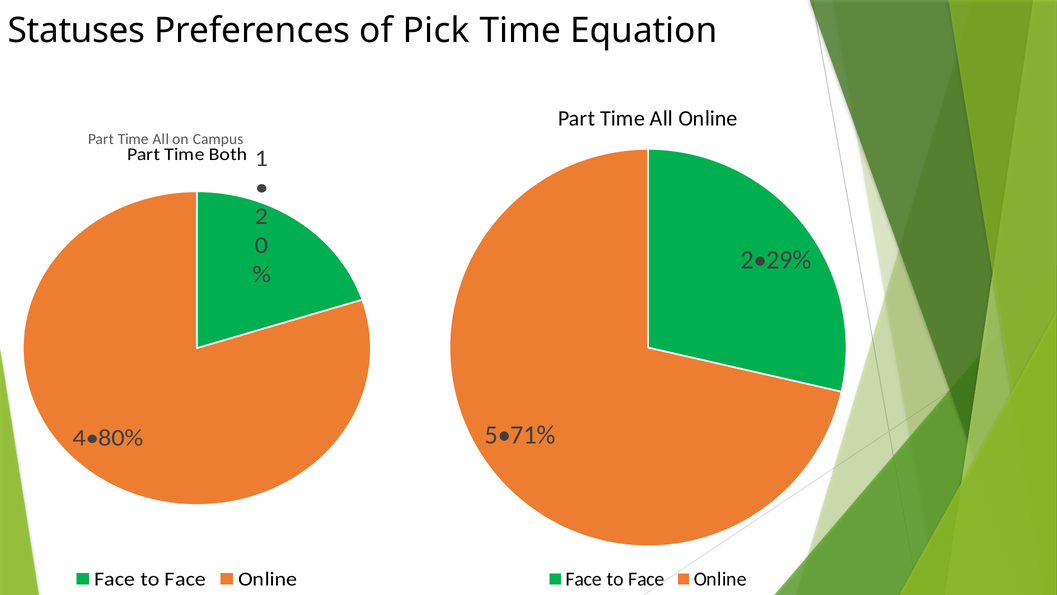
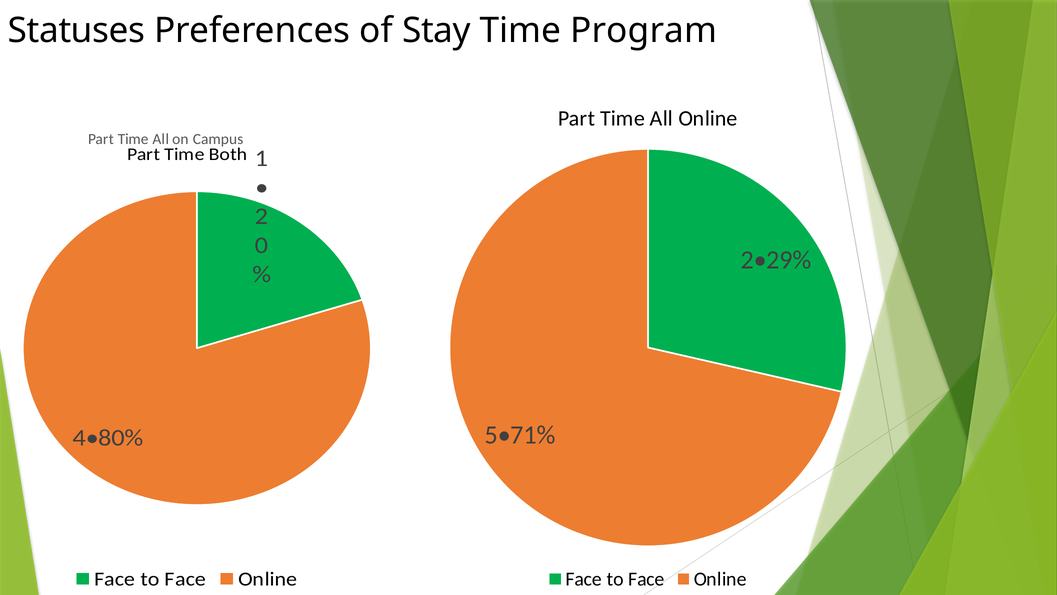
Pick: Pick -> Stay (436, 31)
Equation: Equation -> Program (644, 31)
